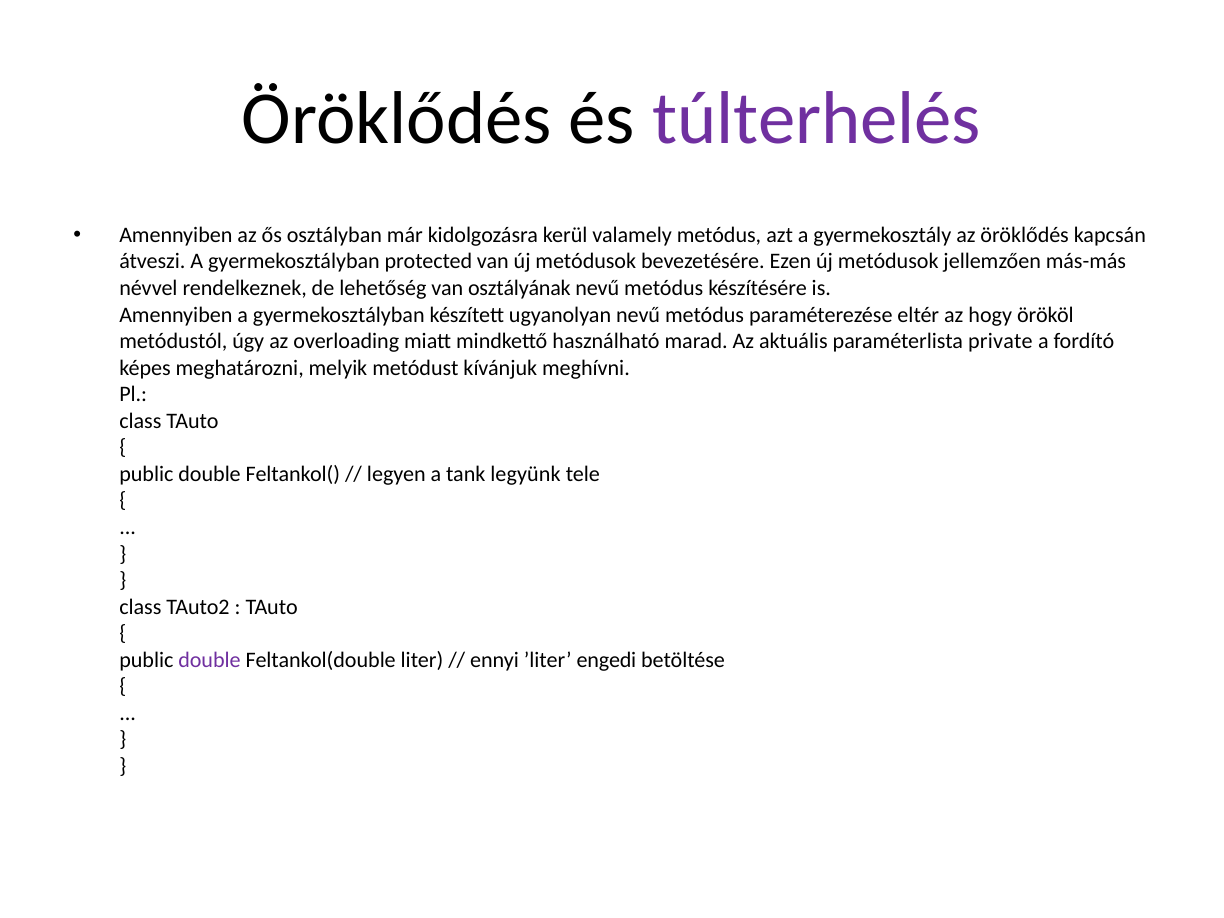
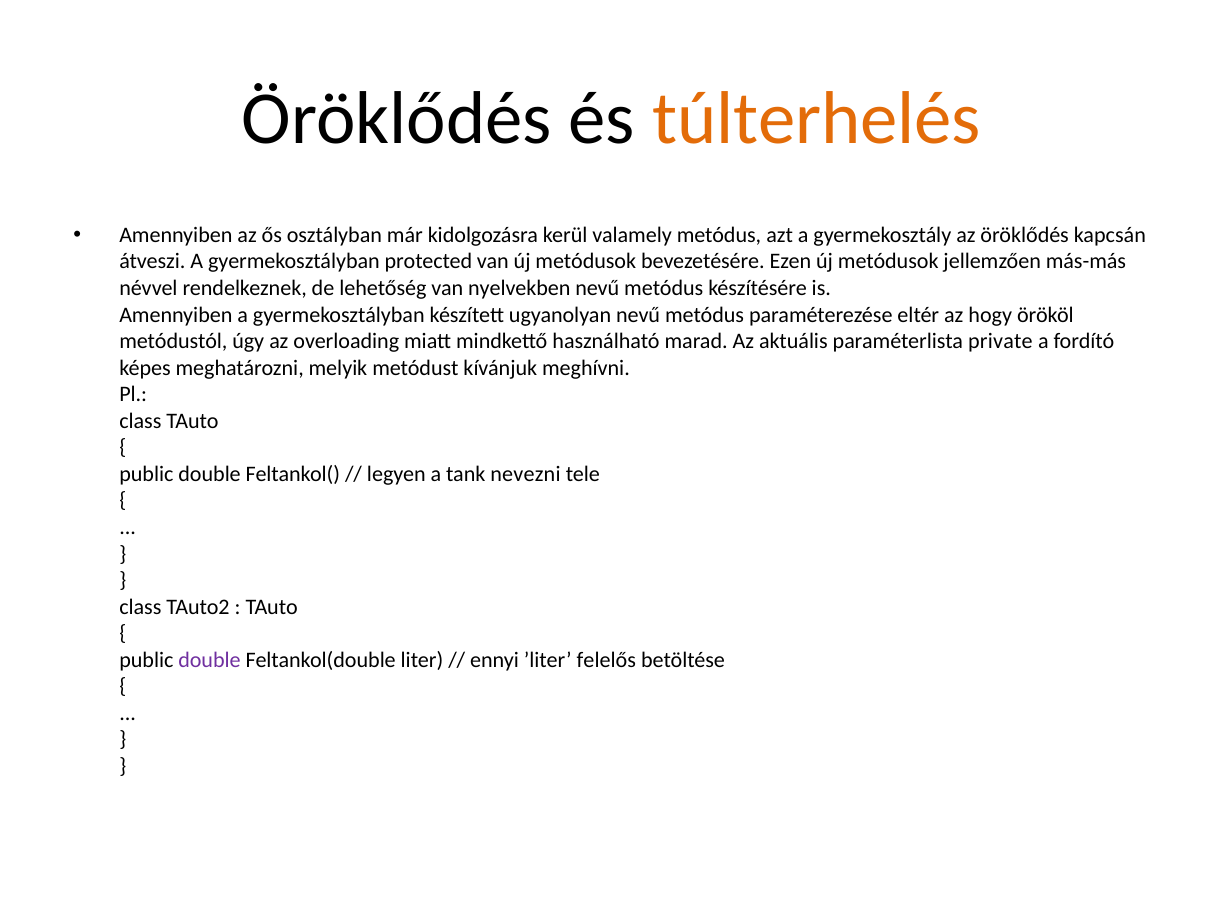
túlterhelés colour: purple -> orange (817, 118)
osztályának: osztályának -> nyelvekben (519, 288)
legyünk: legyünk -> nevezni (525, 474)
engedi: engedi -> felelős (606, 660)
